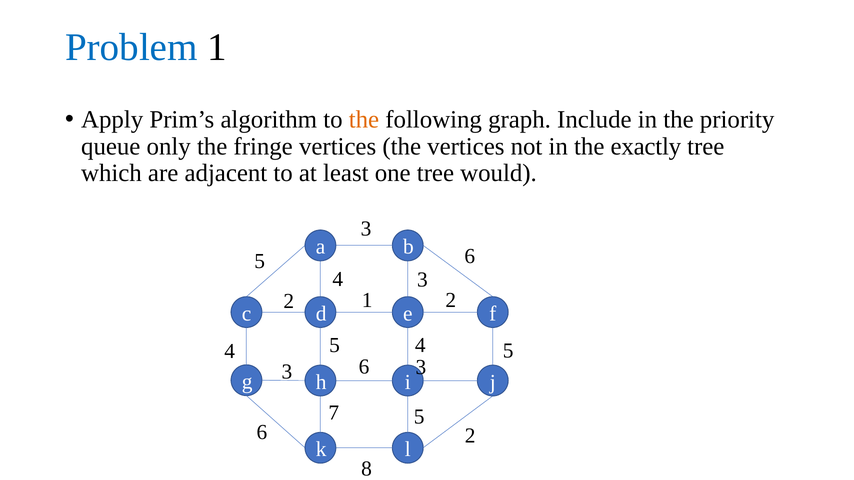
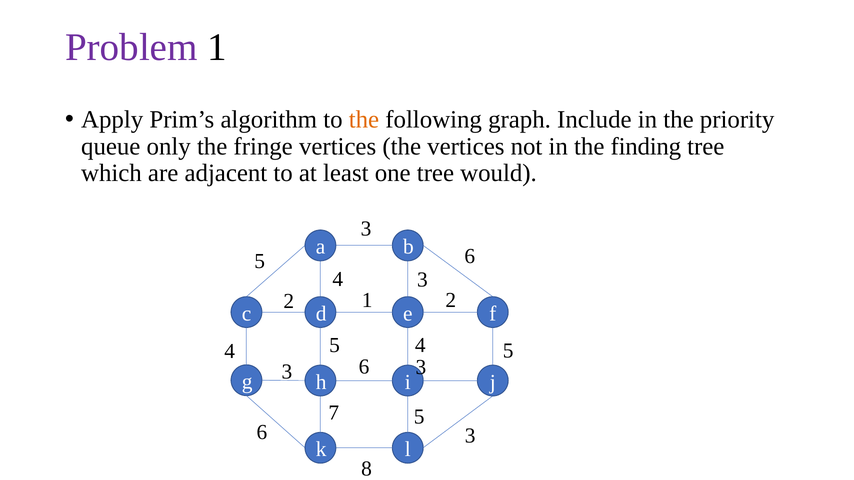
Problem colour: blue -> purple (131, 47)
exactly: exactly -> finding (646, 147)
6 2: 2 -> 3 (470, 436)
